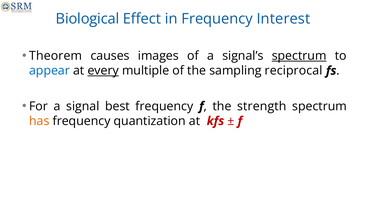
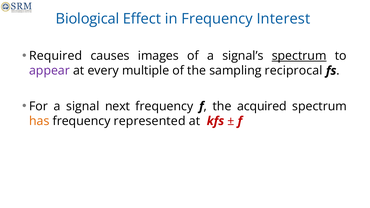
Theorem: Theorem -> Required (56, 56)
appear colour: blue -> purple (50, 71)
every underline: present -> none (103, 71)
best: best -> next (118, 106)
strength: strength -> acquired (262, 106)
quantization: quantization -> represented (150, 121)
